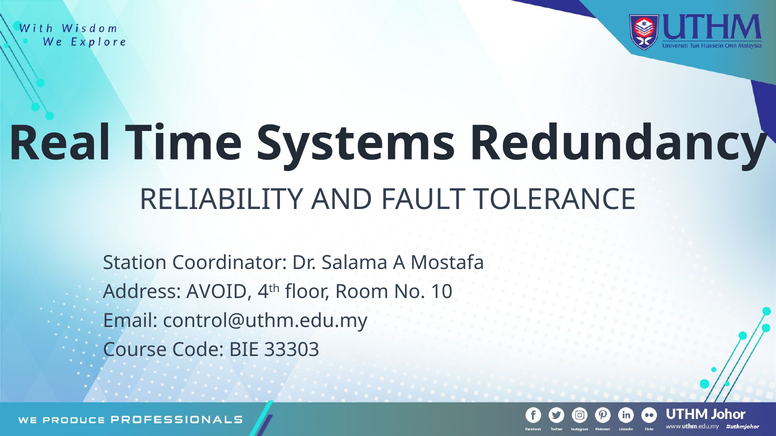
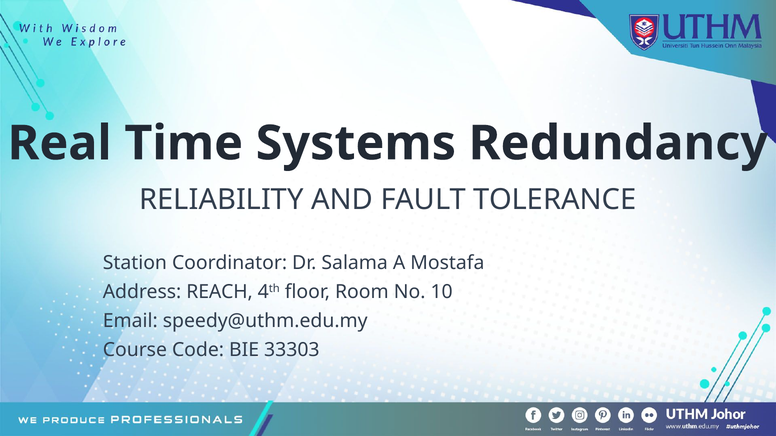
AVOID: AVOID -> REACH (220, 292)
control@uthm.edu.my: control@uthm.edu.my -> speedy@uthm.edu.my (265, 321)
